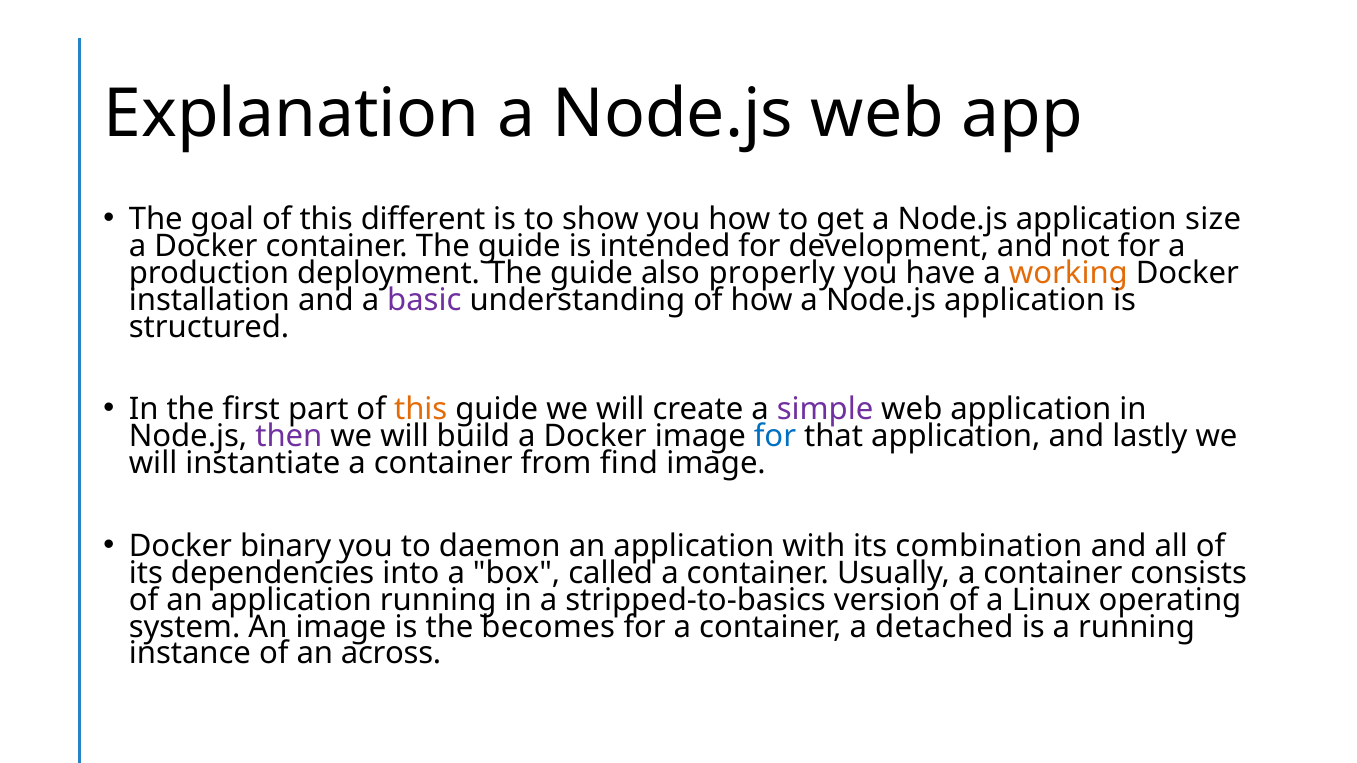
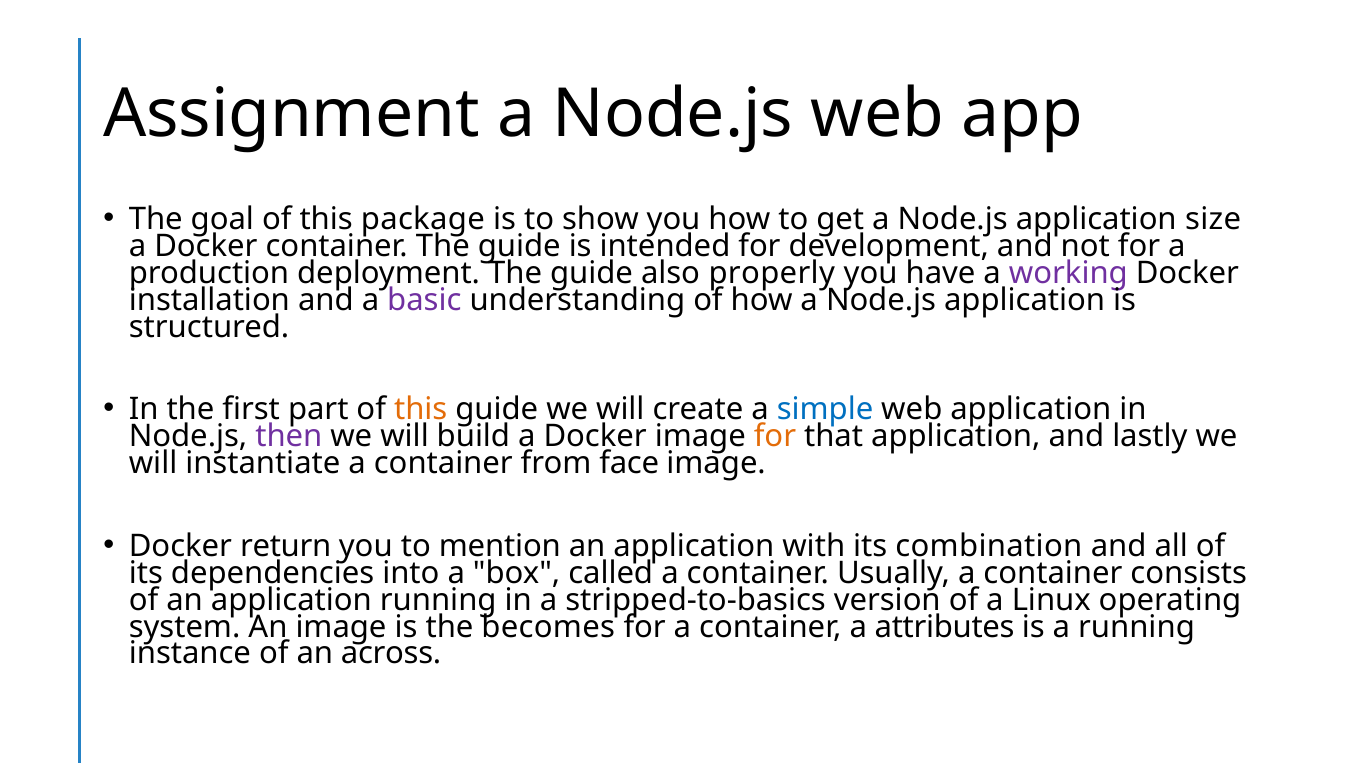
Explanation: Explanation -> Assignment (292, 114)
different: different -> package (423, 219)
working colour: orange -> purple (1068, 273)
simple colour: purple -> blue (825, 410)
for colour: blue -> orange (775, 437)
find: find -> face (629, 464)
binary: binary -> return (286, 547)
daemon: daemon -> mention (500, 547)
detached: detached -> attributes (945, 627)
